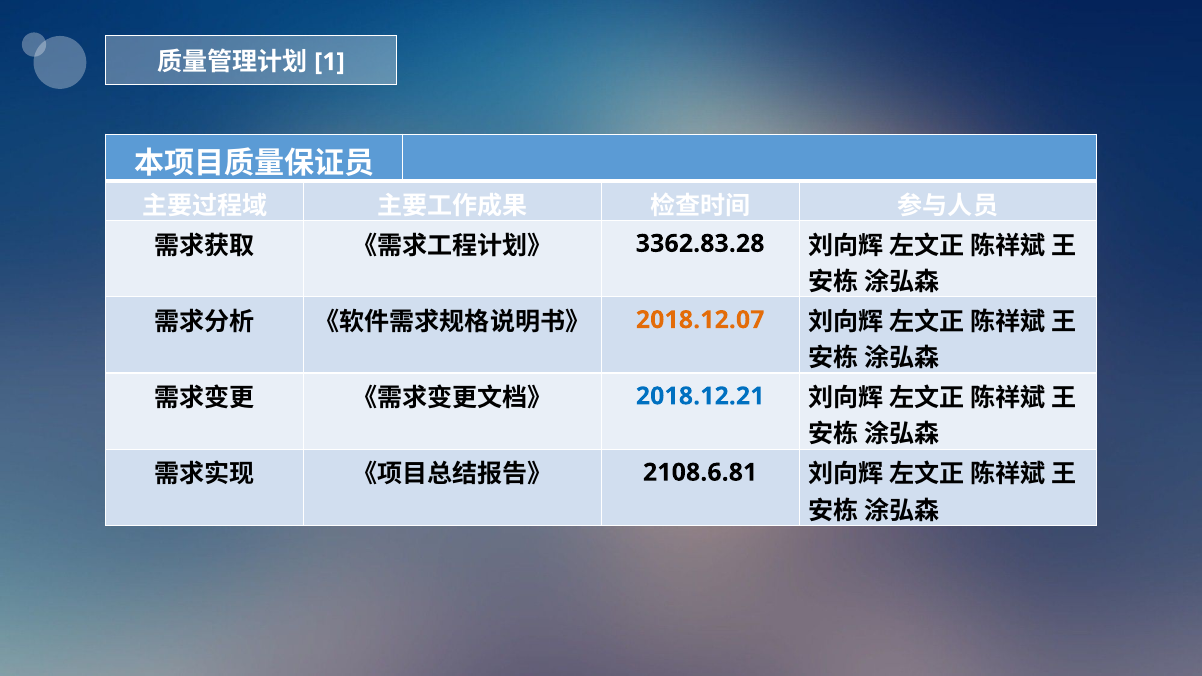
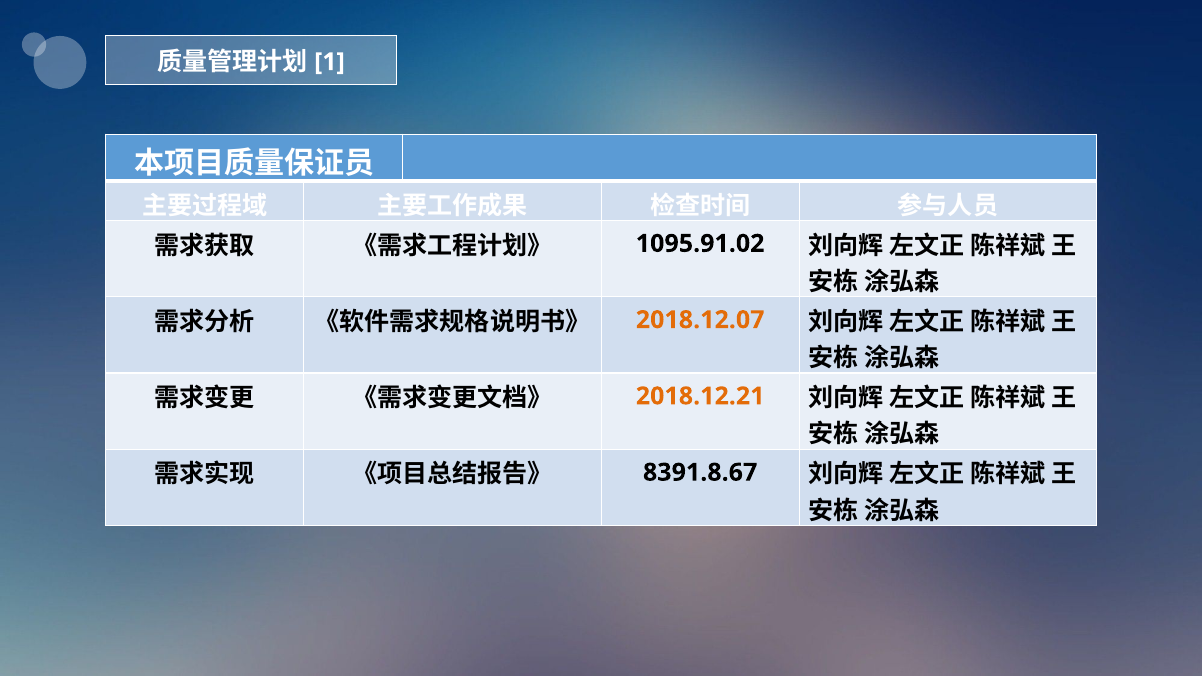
3362.83.28: 3362.83.28 -> 1095.91.02 (700, 244)
2018.12.21 colour: blue -> orange (700, 396)
2108.6.81: 2108.6.81 -> 8391.8.67 (700, 473)
